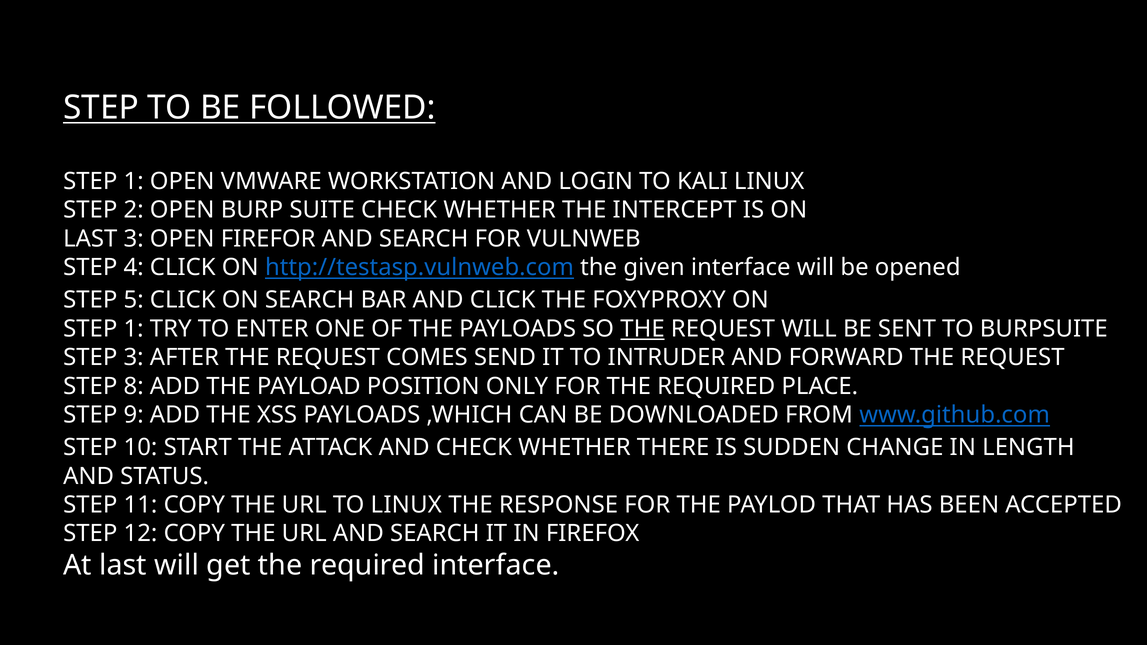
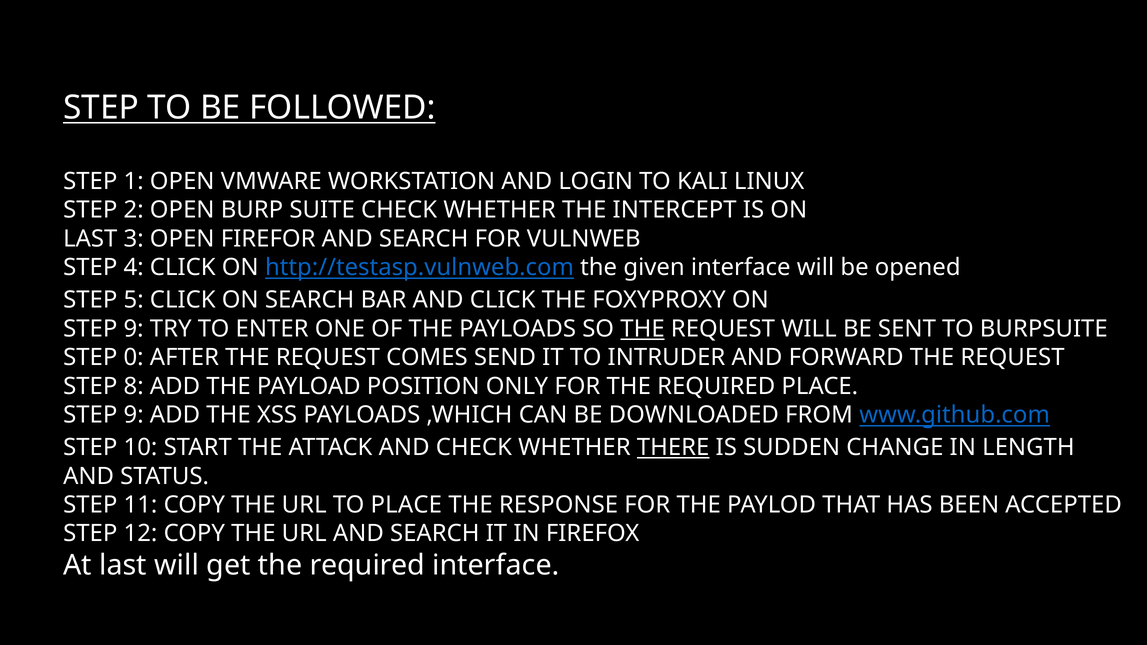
1: 1 -> 9 (134, 329)
STEP 3: 3 -> 0 (134, 358)
THERE underline: none -> present (673, 448)
TO LINUX: LINUX -> PLACE (406, 505)
